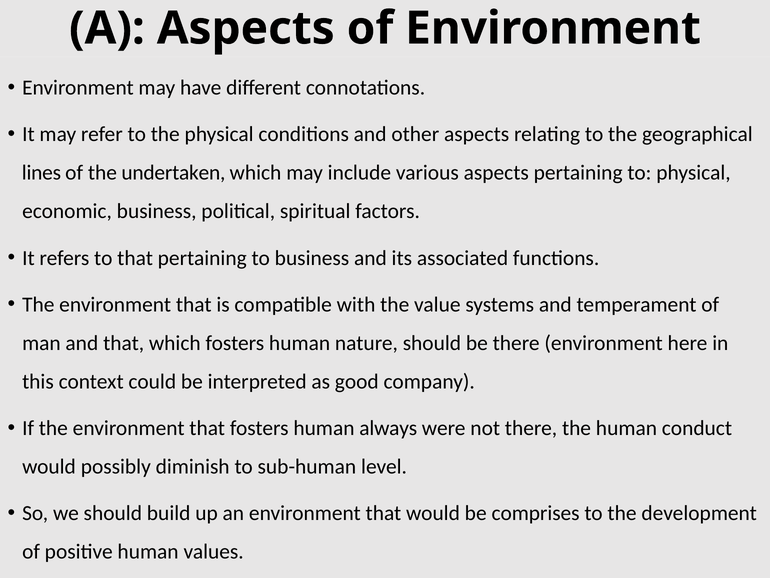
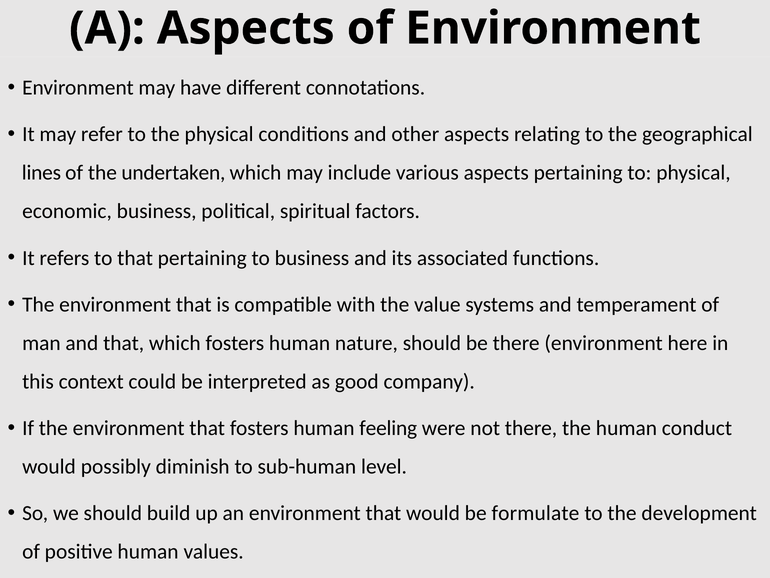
always: always -> feeling (388, 428)
comprises: comprises -> formulate (535, 513)
